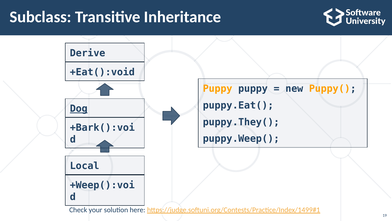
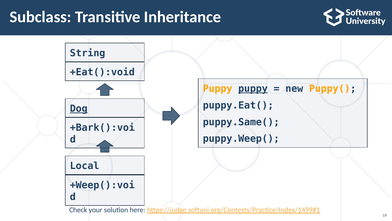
Derive: Derive -> String (88, 53)
puppy underline: none -> present (253, 88)
puppy.They(: puppy.They( -> puppy.Same( (241, 122)
